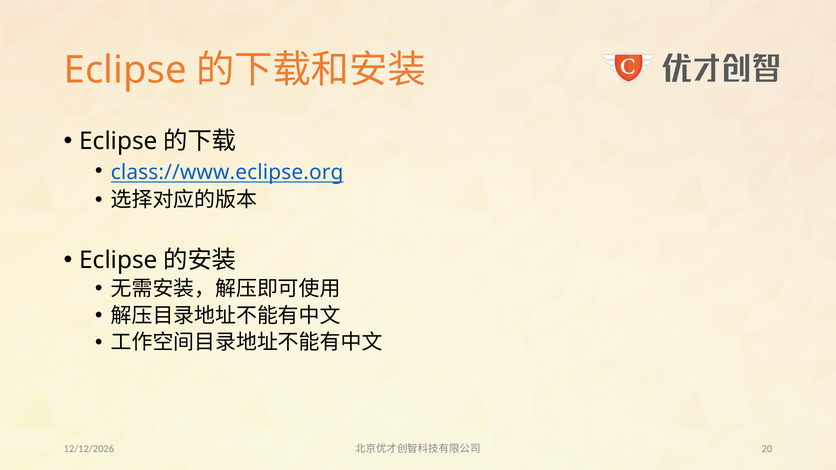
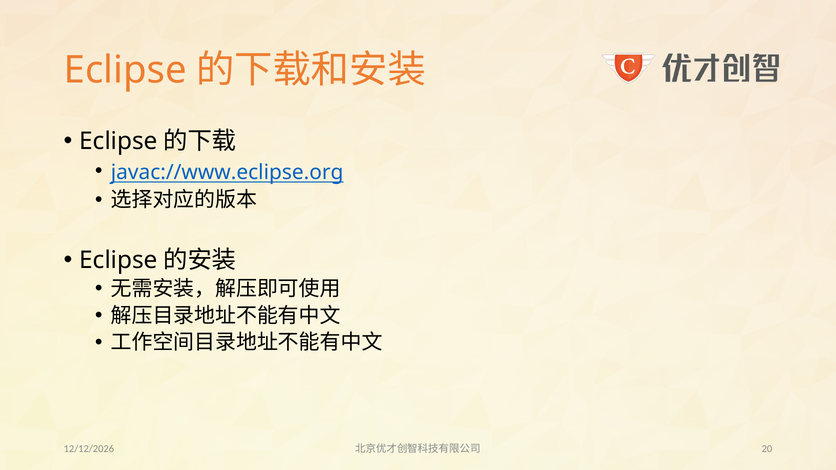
class://www.eclipse.org: class://www.eclipse.org -> javac://www.eclipse.org (227, 173)
